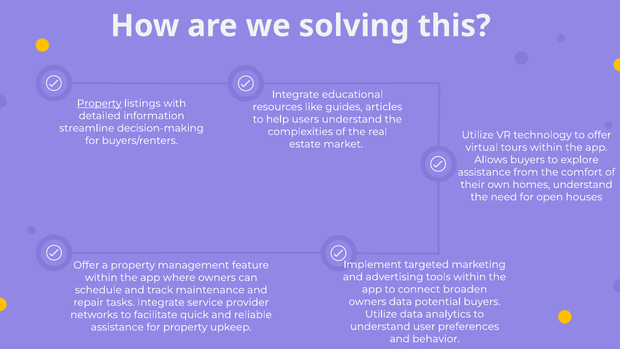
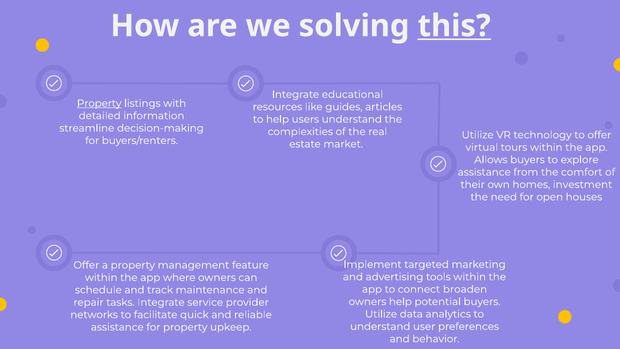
this underline: none -> present (454, 26)
homes understand: understand -> investment (583, 184)
owners data: data -> help (400, 301)
